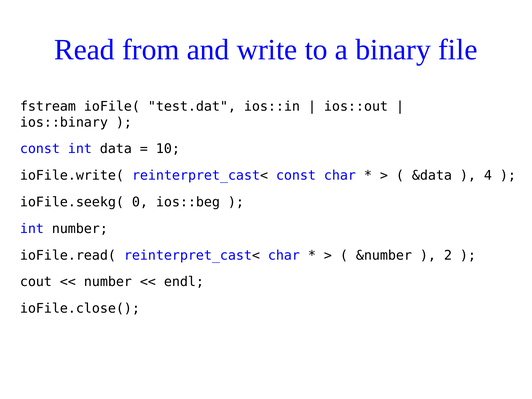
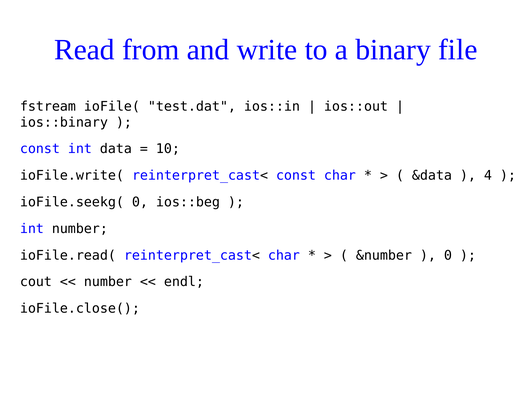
2: 2 -> 0 (448, 255)
